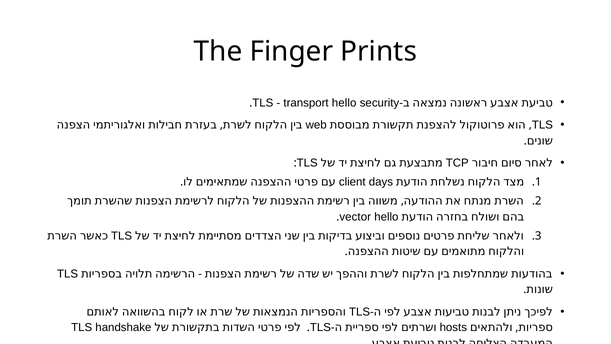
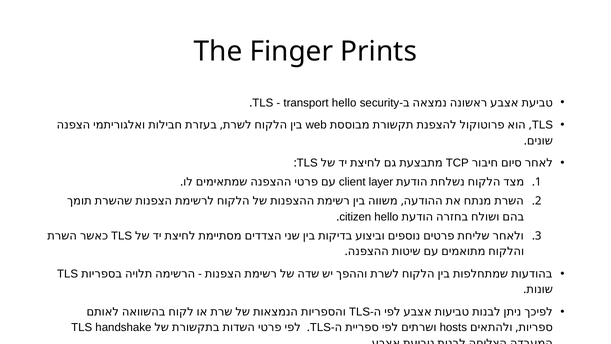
days: days -> layer (381, 182)
vector: vector -> citizen (355, 217)
